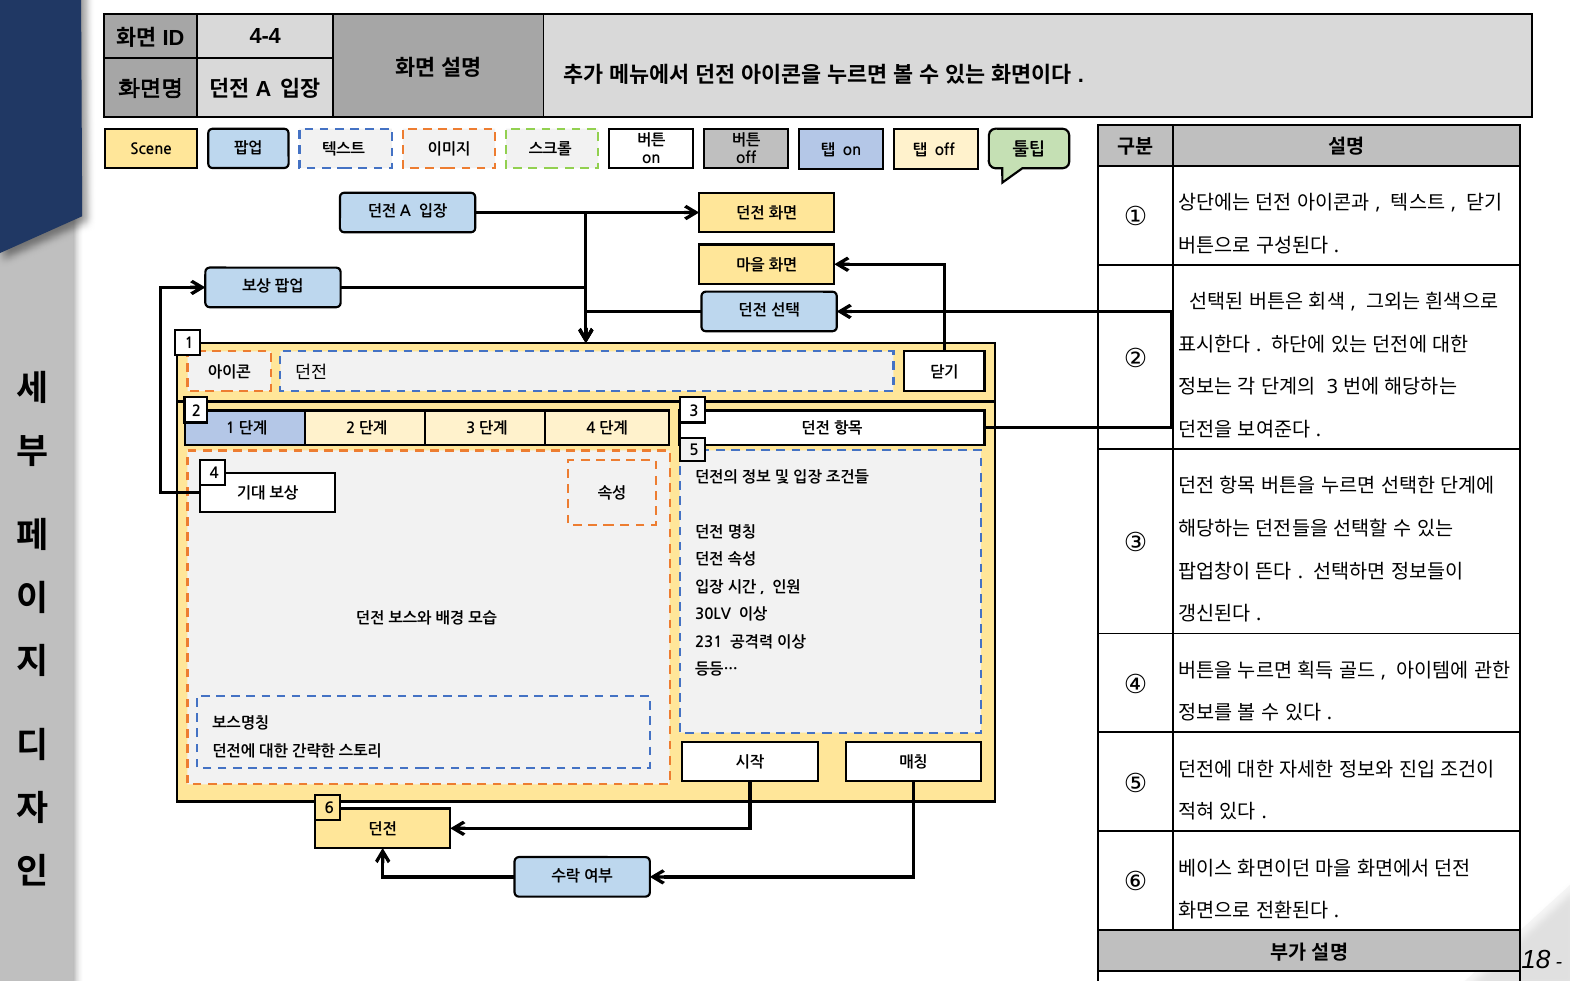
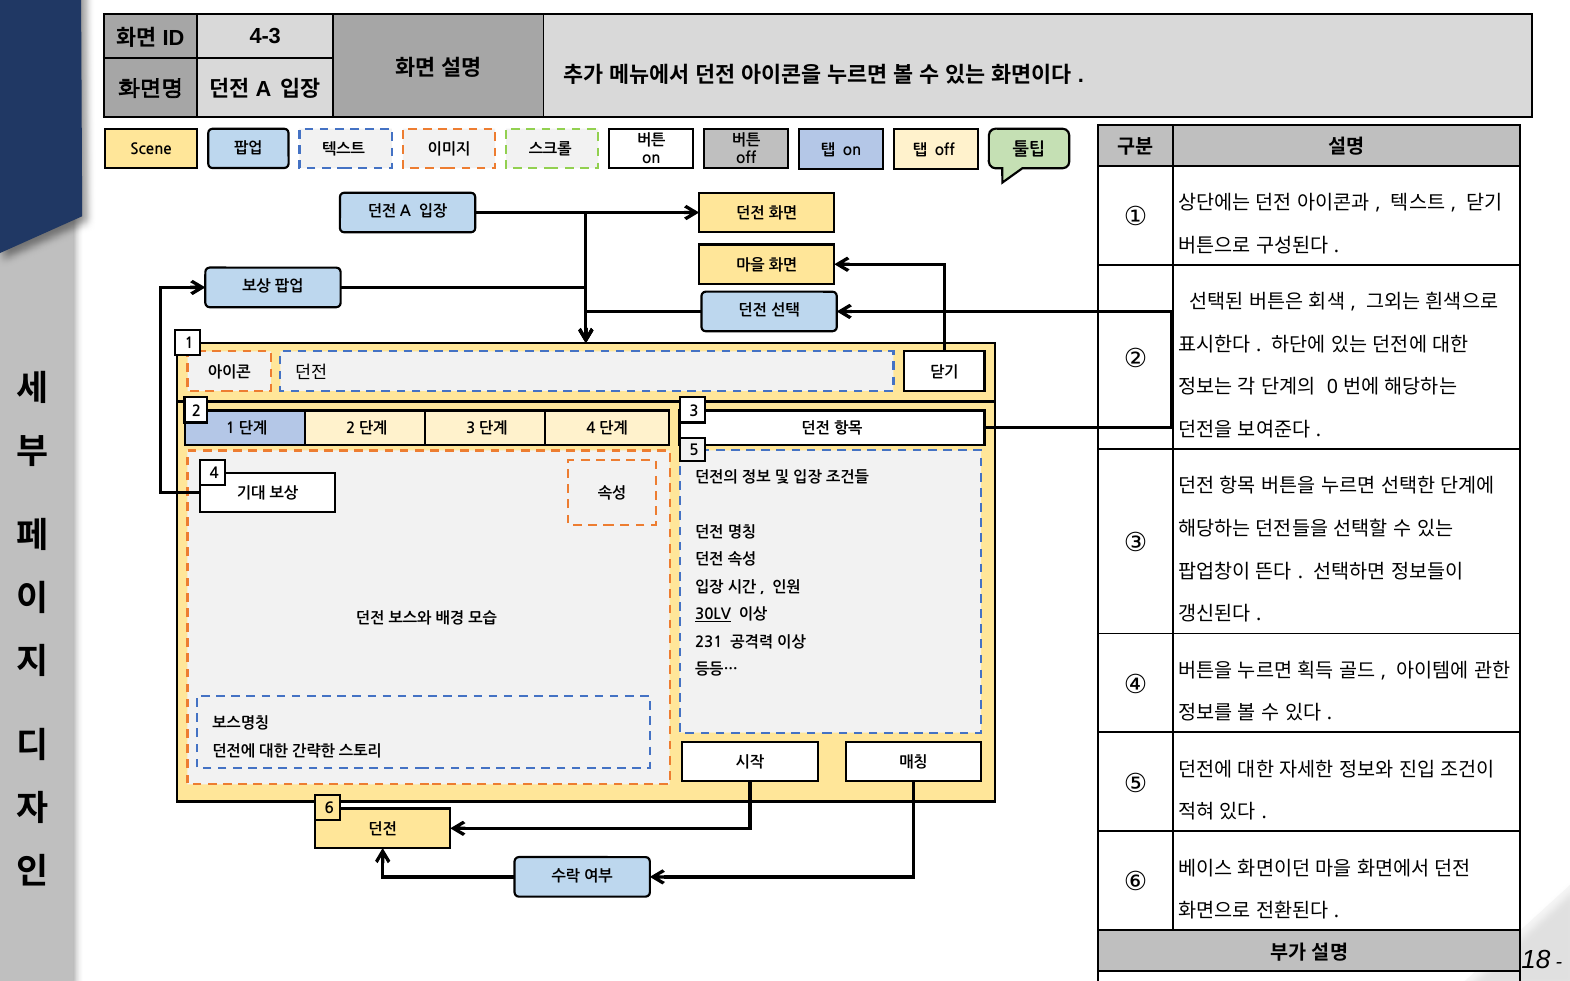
4-4: 4-4 -> 4-3 (265, 36)
3: 3 -> 0 (1332, 387)
30LV underline: none -> present (713, 615)
